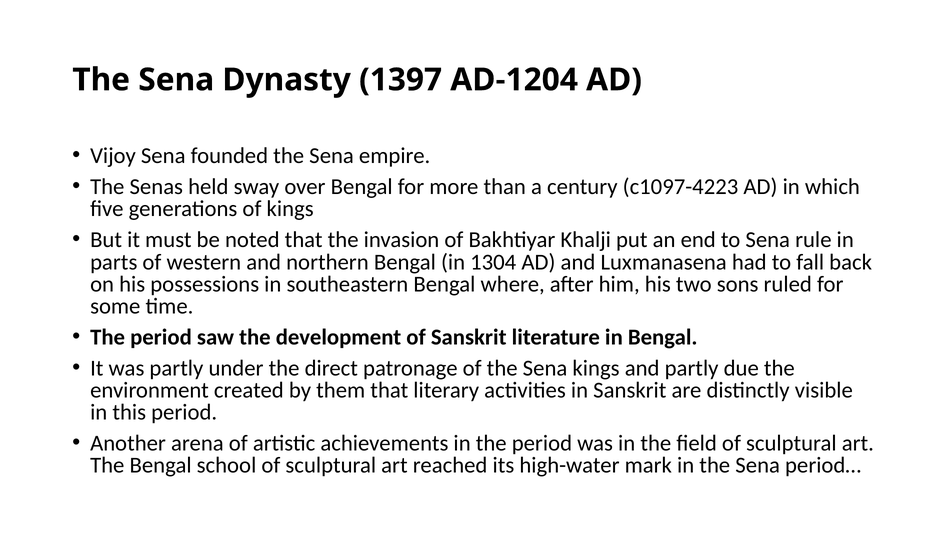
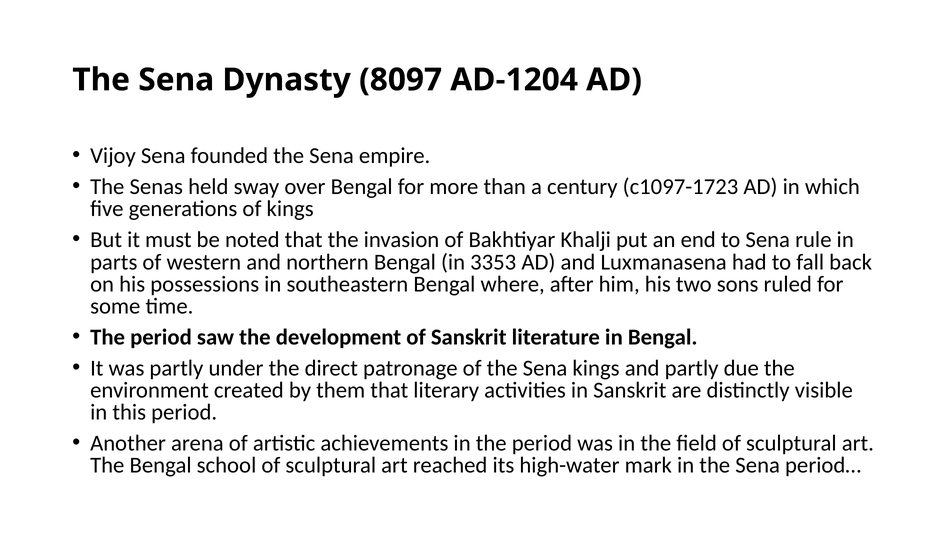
1397: 1397 -> 8097 (401, 80)
c1097-4223: c1097-4223 -> c1097-1723 (681, 187)
1304: 1304 -> 3353 (493, 262)
